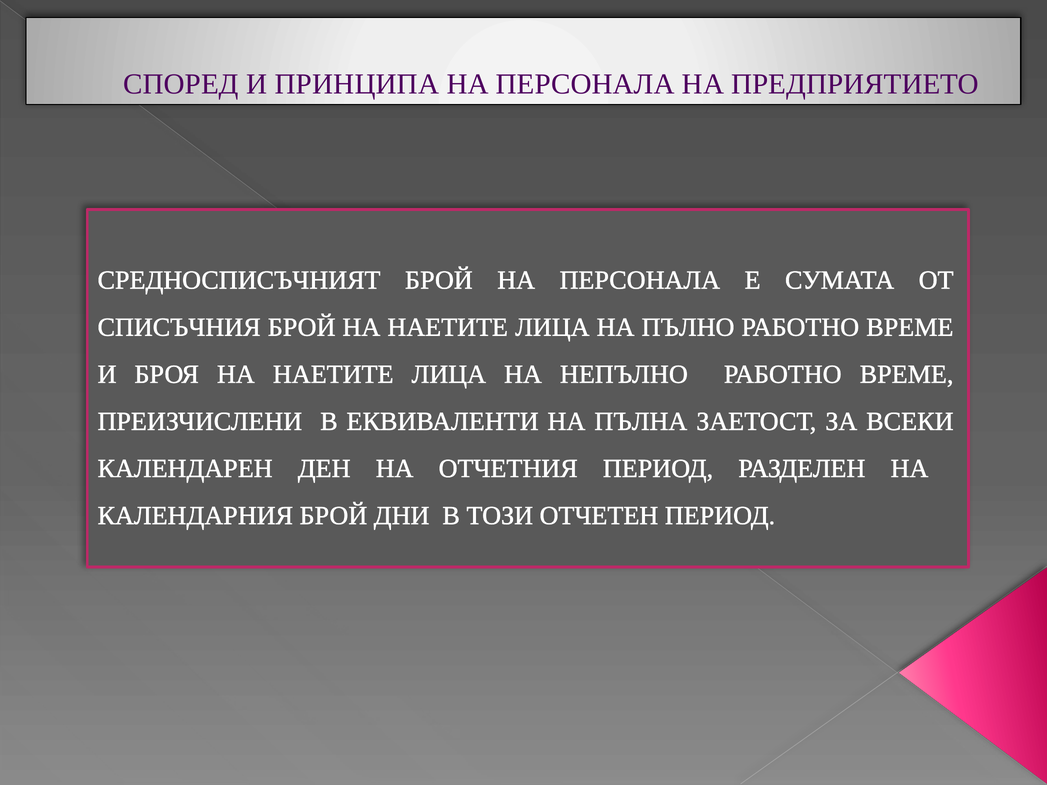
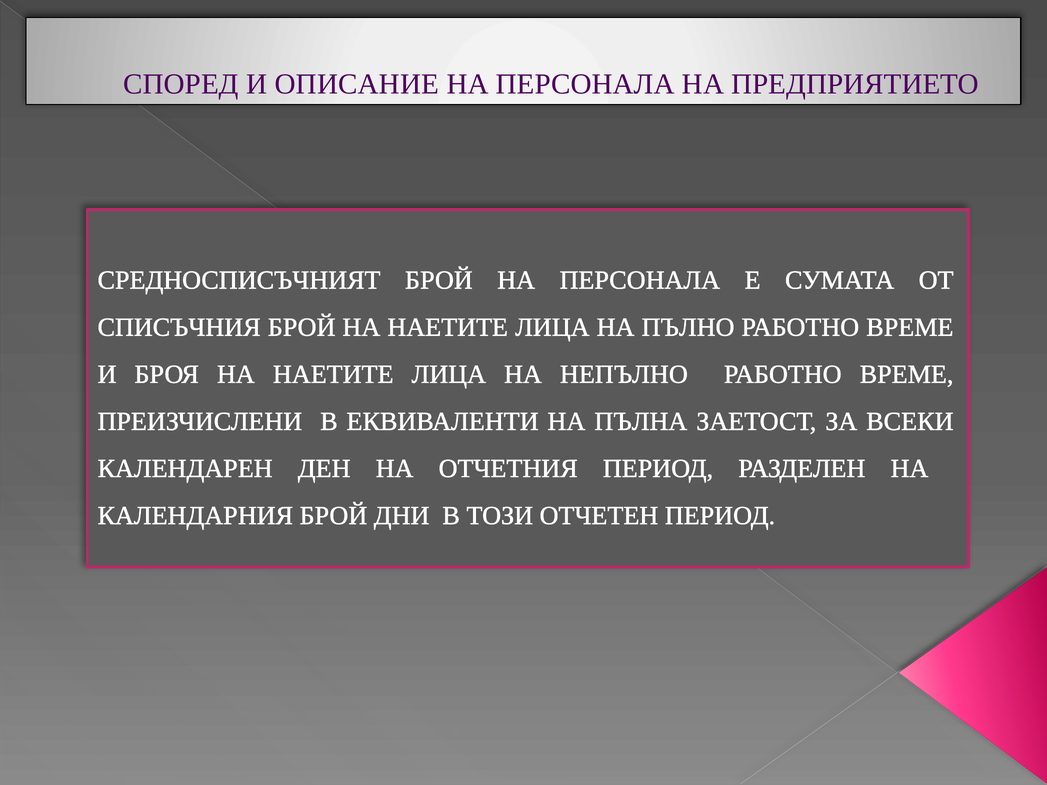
ПРИНЦИПА: ПРИНЦИПА -> ОПИСАНИЕ (357, 84)
